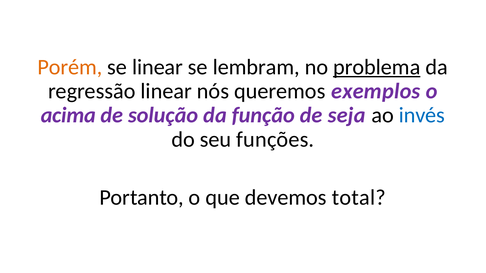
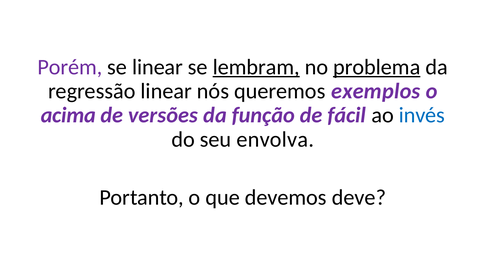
Porém colour: orange -> purple (70, 67)
lembram underline: none -> present (256, 67)
solução: solução -> versões (163, 115)
seja: seja -> fácil (347, 115)
funções: funções -> envolva (275, 140)
total: total -> deve (359, 198)
